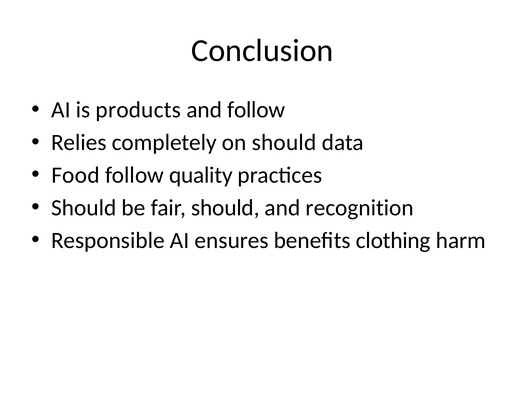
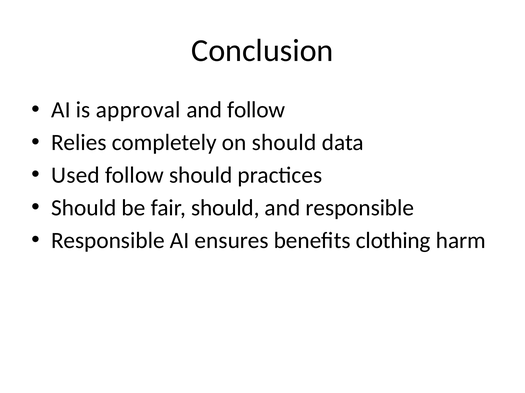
products: products -> approval (138, 110)
Food: Food -> Used (75, 175)
follow quality: quality -> should (201, 175)
and recognition: recognition -> responsible (360, 208)
